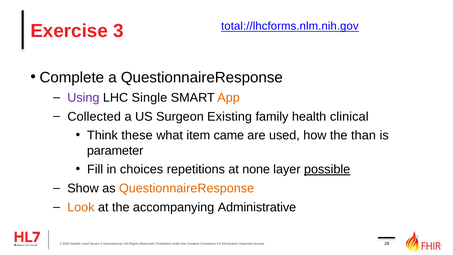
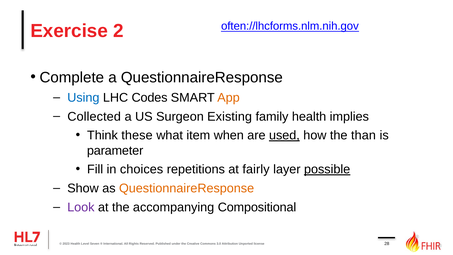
total://lhcforms.nlm.nih.gov: total://lhcforms.nlm.nih.gov -> often://lhcforms.nlm.nih.gov (290, 26)
3: 3 -> 2 (118, 31)
Using colour: purple -> blue (83, 98)
Single: Single -> Codes (150, 98)
clinical: clinical -> implies (349, 116)
came: came -> when (229, 135)
used underline: none -> present (284, 135)
none: none -> fairly (256, 169)
Look colour: orange -> purple (81, 207)
Administrative: Administrative -> Compositional (257, 207)
